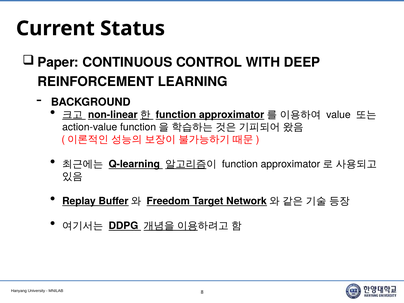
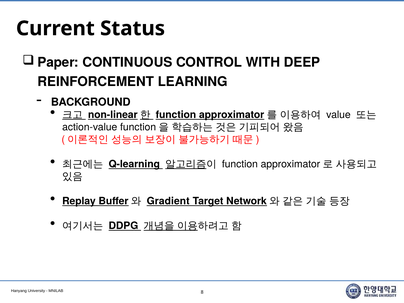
Freedom: Freedom -> Gradient (168, 201)
